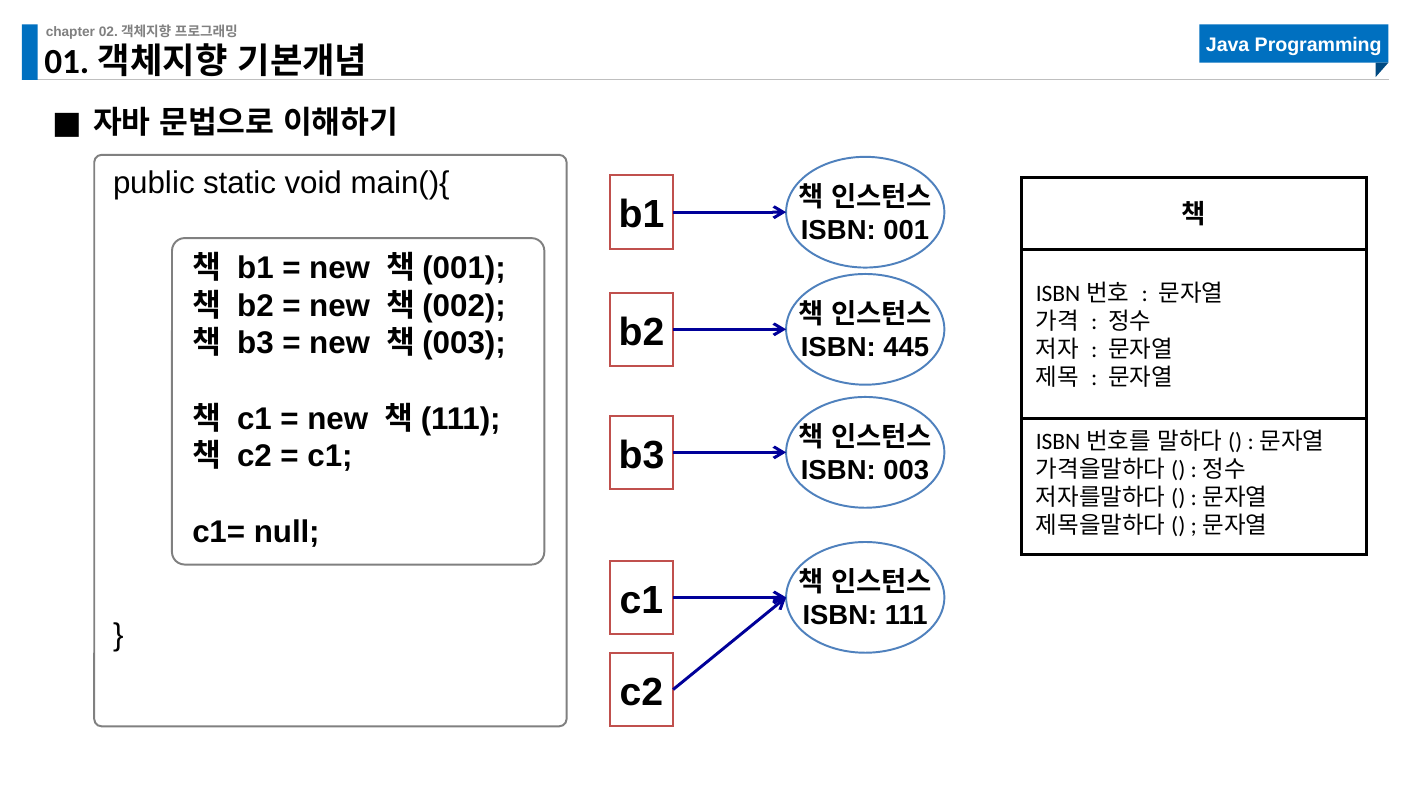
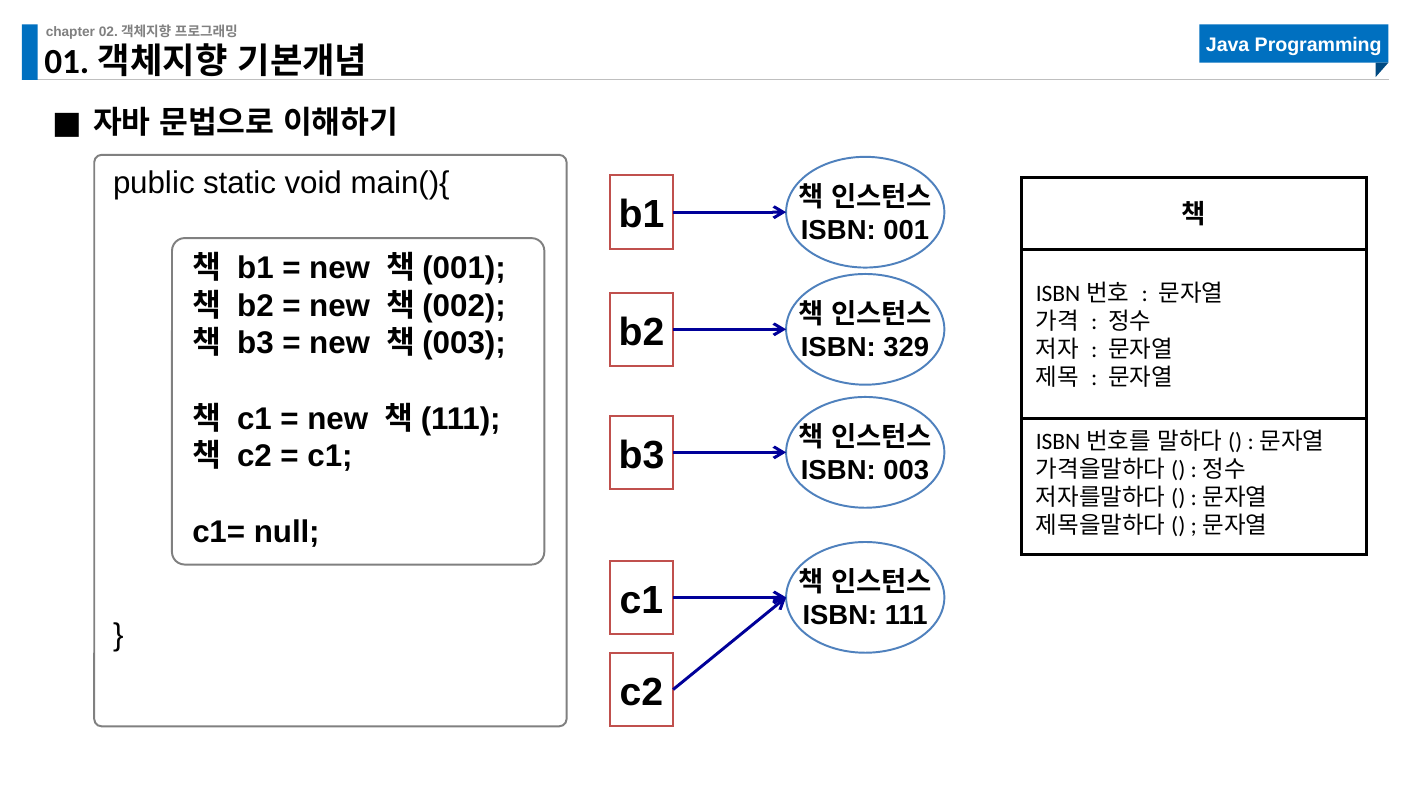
445: 445 -> 329 (906, 348)
